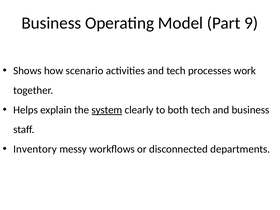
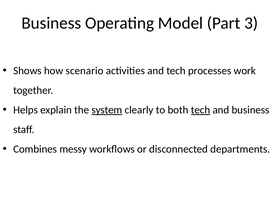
9: 9 -> 3 (251, 23)
tech underline: none -> present (201, 110)
Inventory: Inventory -> Combines (35, 149)
